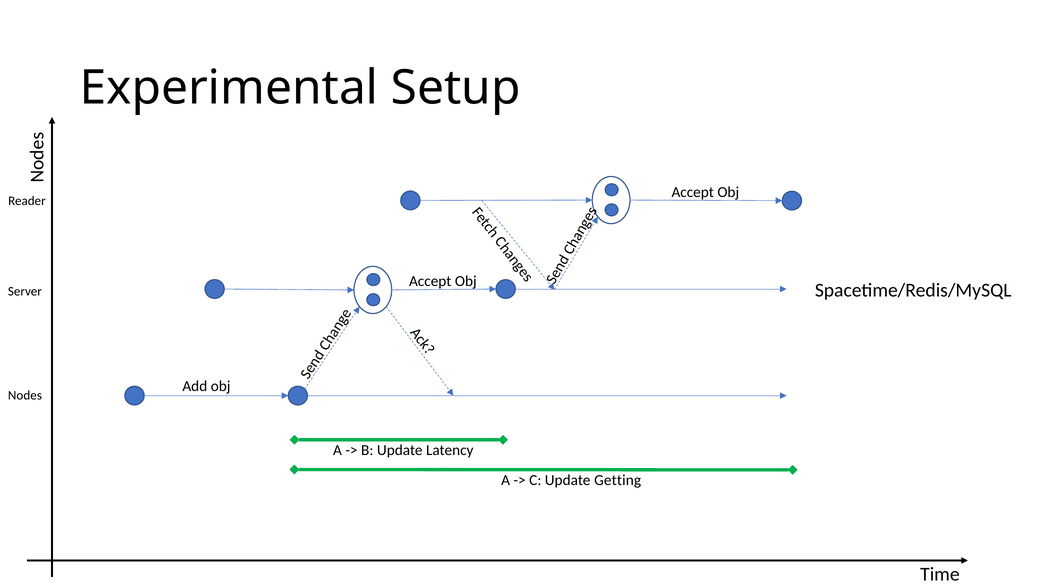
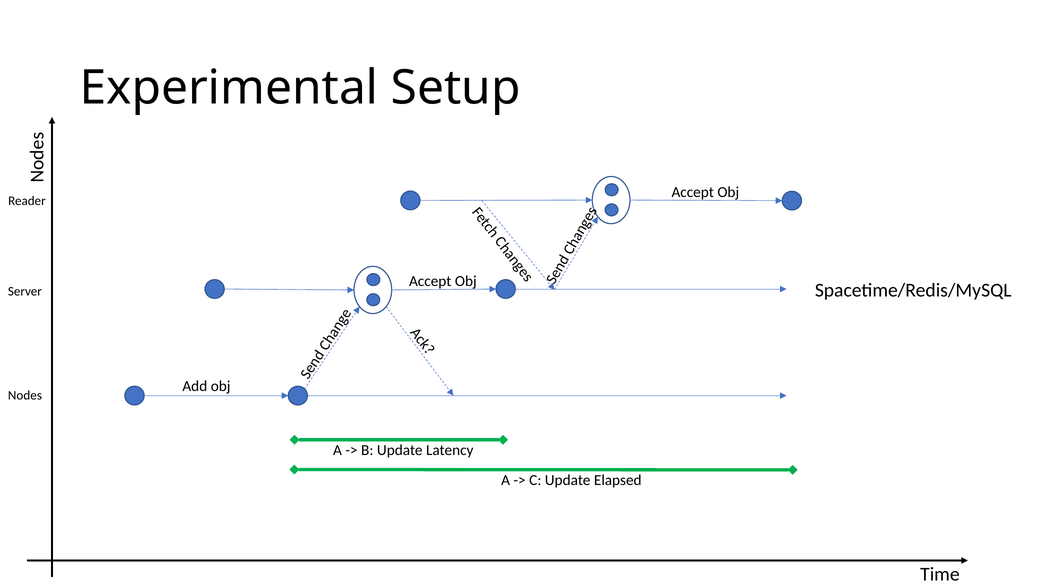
Getting: Getting -> Elapsed (618, 480)
